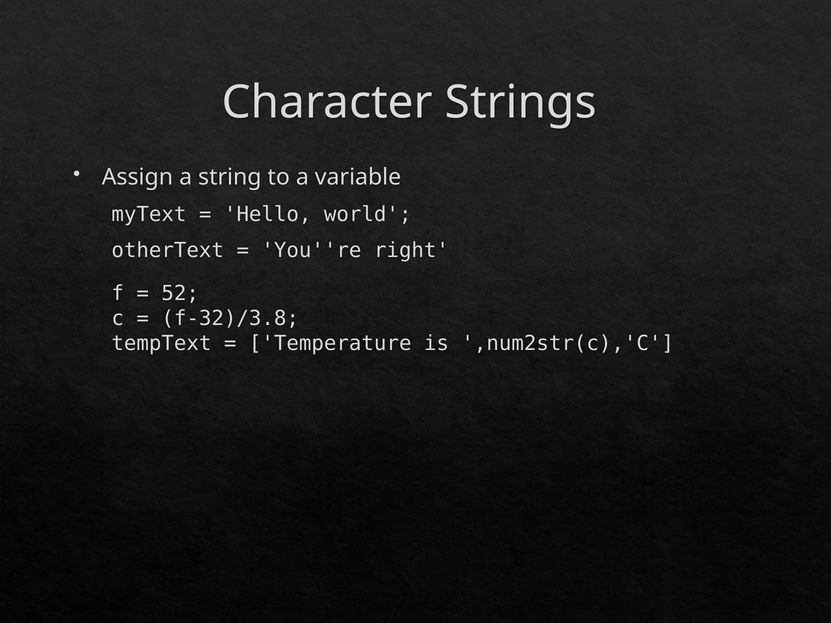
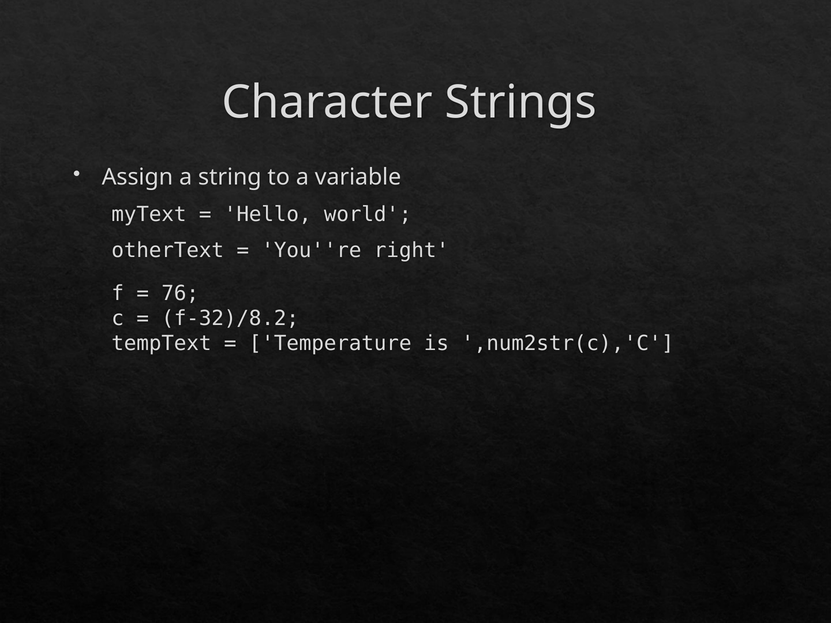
52: 52 -> 76 (180, 294)
f-32)/3.8: f-32)/3.8 -> f-32)/8.2 (230, 319)
